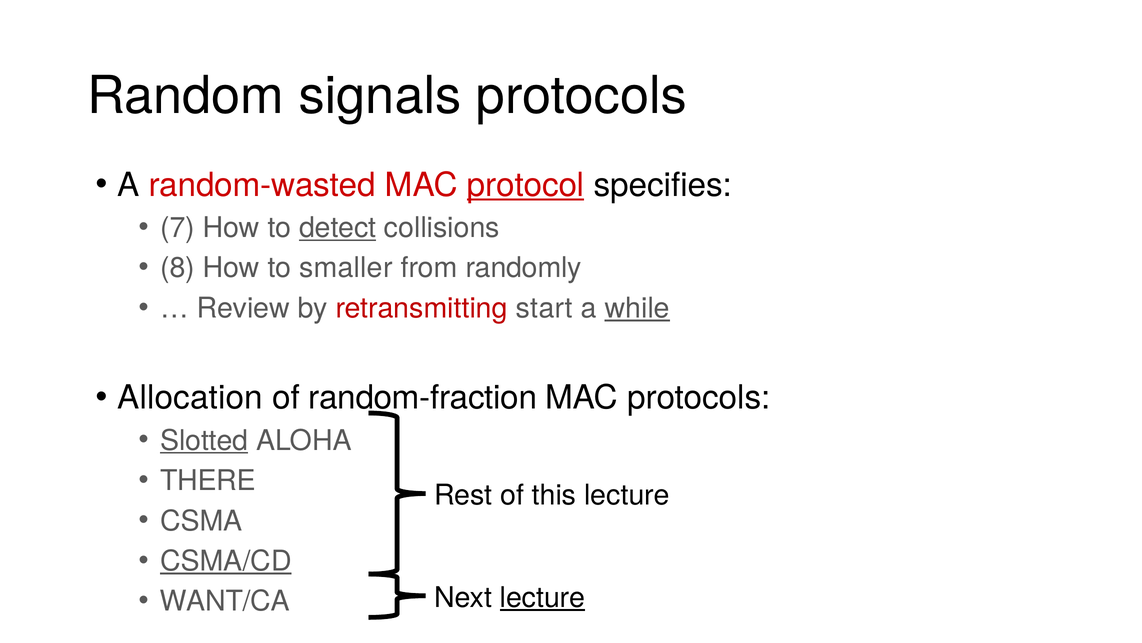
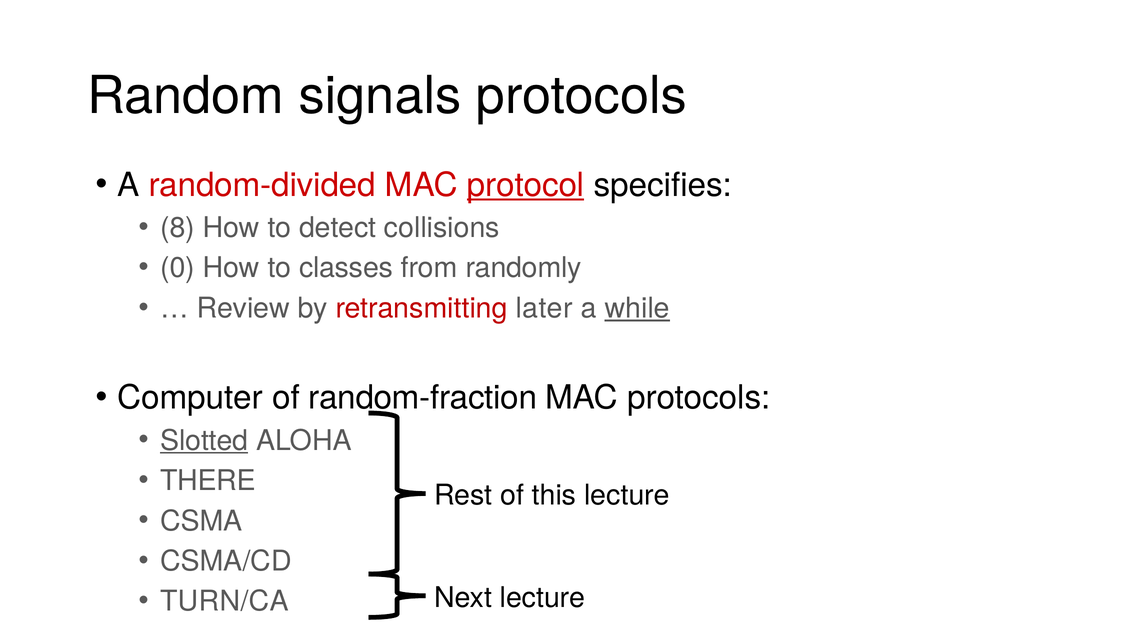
random-wasted: random-wasted -> random-divided (262, 185)
7: 7 -> 8 (178, 228)
detect underline: present -> none (338, 228)
8: 8 -> 0 (178, 268)
smaller: smaller -> classes (346, 268)
start: start -> later (544, 308)
Allocation: Allocation -> Computer (190, 397)
CSMA/CD underline: present -> none (226, 561)
lecture underline: present -> none (543, 597)
WANT/CA: WANT/CA -> TURN/CA (225, 601)
